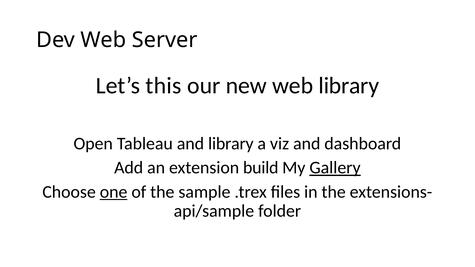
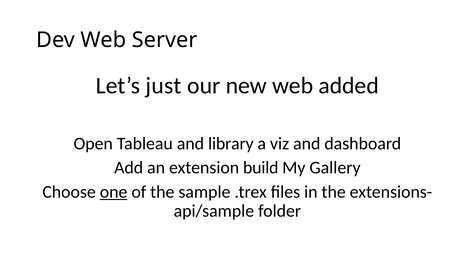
this: this -> just (163, 86)
web library: library -> added (349, 86)
Gallery underline: present -> none (335, 168)
